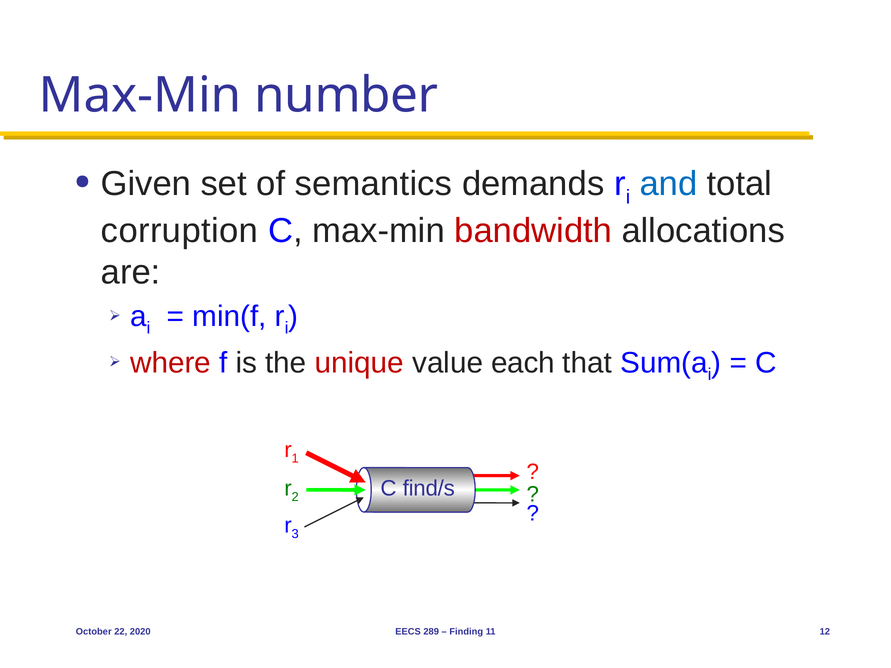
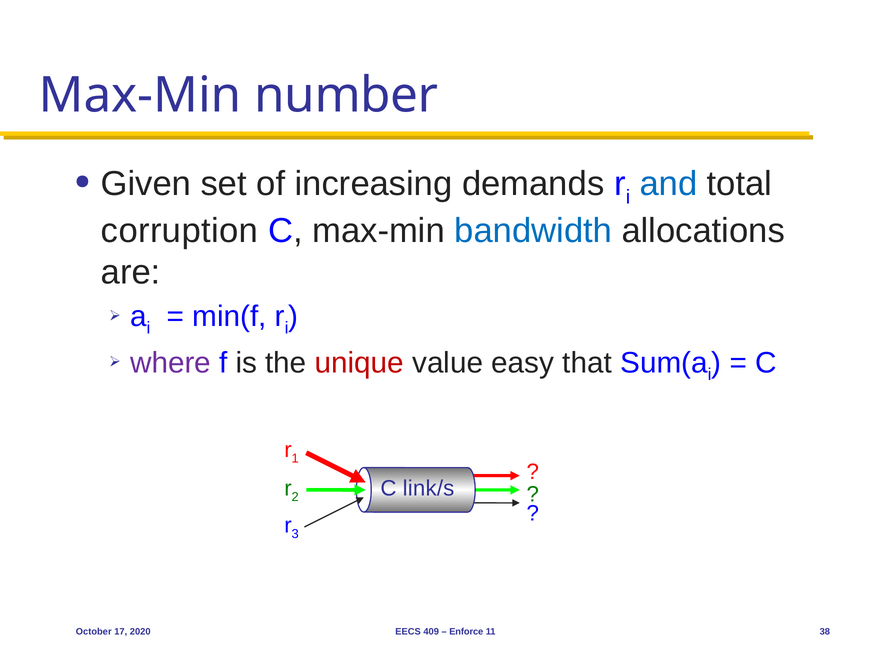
semantics: semantics -> increasing (374, 184)
bandwidth colour: red -> blue (533, 231)
where colour: red -> purple (171, 363)
each: each -> easy (523, 363)
find/s: find/s -> link/s (429, 488)
22: 22 -> 17 (121, 632)
289: 289 -> 409 (431, 632)
Finding: Finding -> Enforce (466, 632)
12: 12 -> 38 (825, 632)
